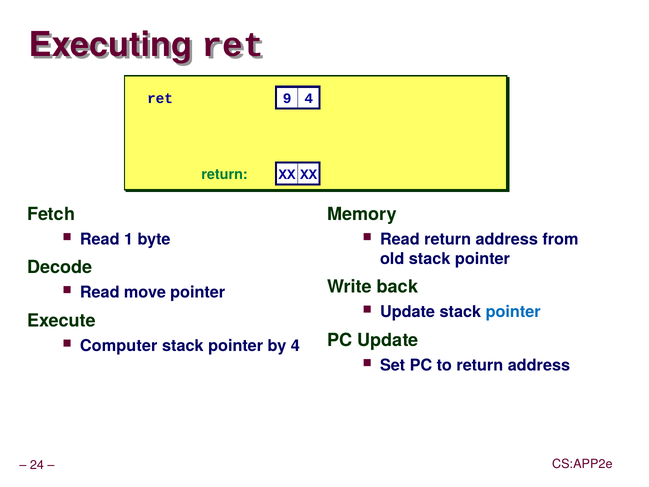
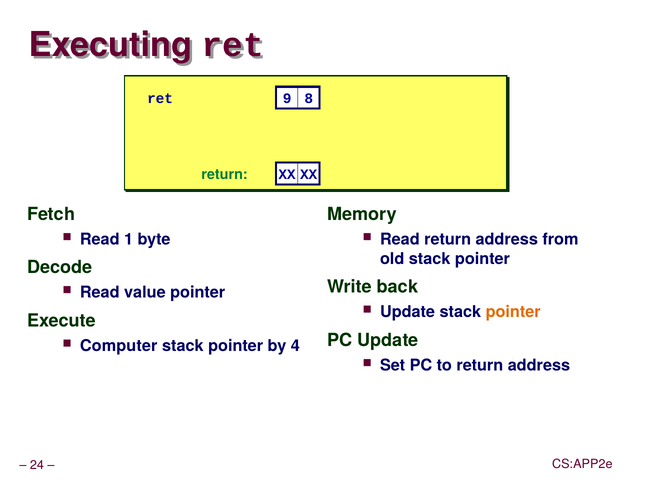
9 4: 4 -> 8 (309, 99)
move: move -> value (145, 292)
pointer colour: blue -> orange (513, 312)
